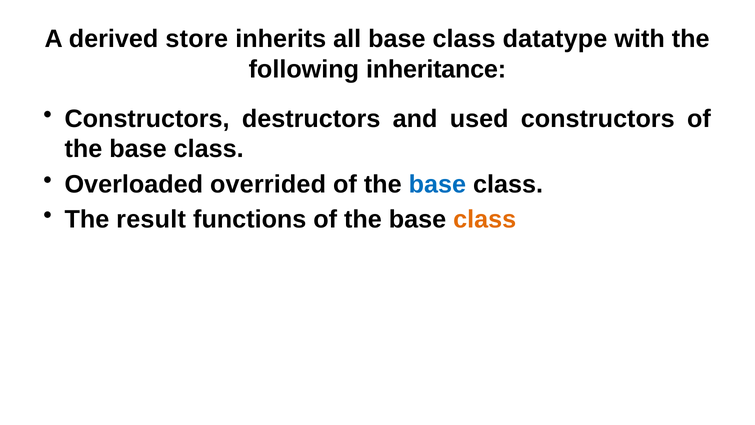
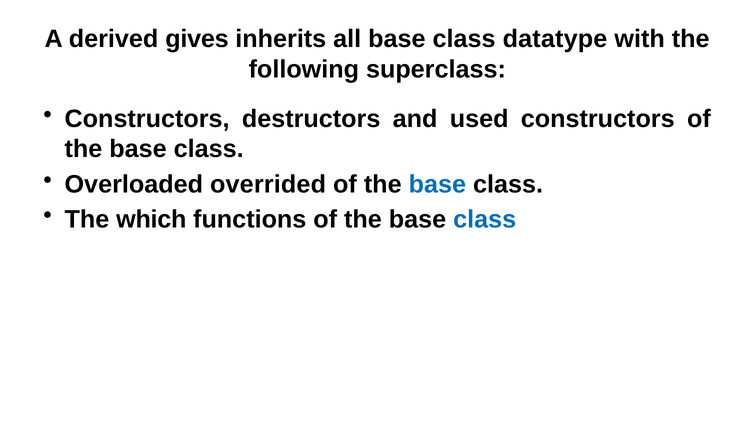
store: store -> gives (197, 39)
inheritance: inheritance -> superclass (436, 69)
result: result -> which (151, 219)
class colour: orange -> blue (485, 219)
